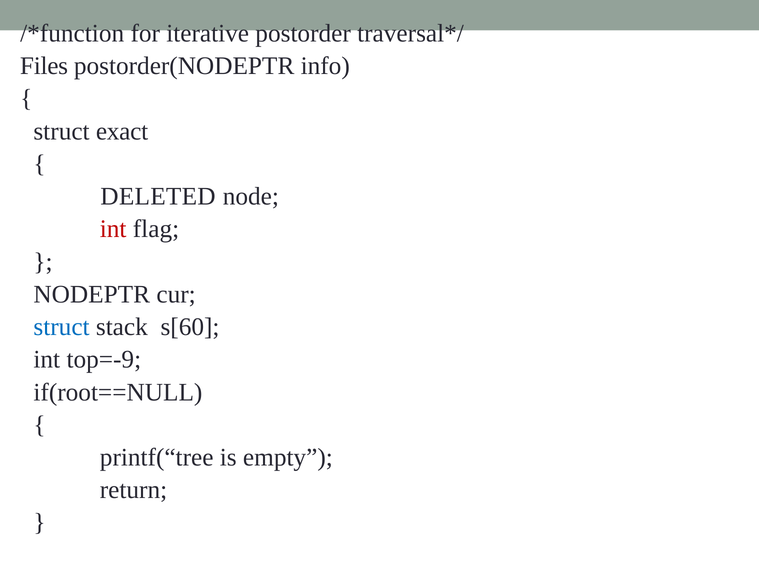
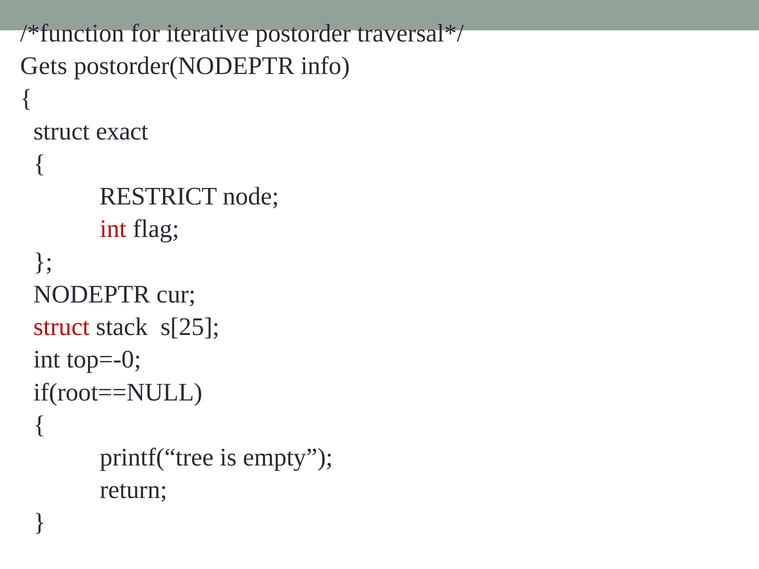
Files: Files -> Gets (44, 66)
DELETED: DELETED -> RESTRICT (158, 197)
struct colour: blue -> red (62, 327)
s[60: s[60 -> s[25 (190, 327)
top=-9: top=-9 -> top=-0 (104, 360)
